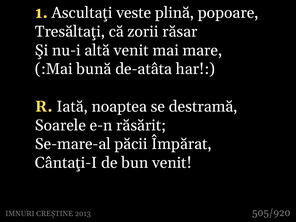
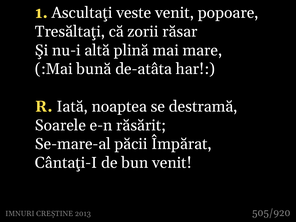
veste plină: plină -> venit (175, 13)
altă venit: venit -> plină (131, 50)
